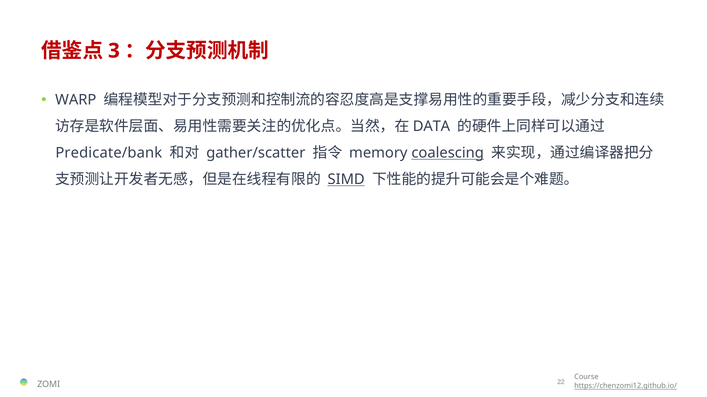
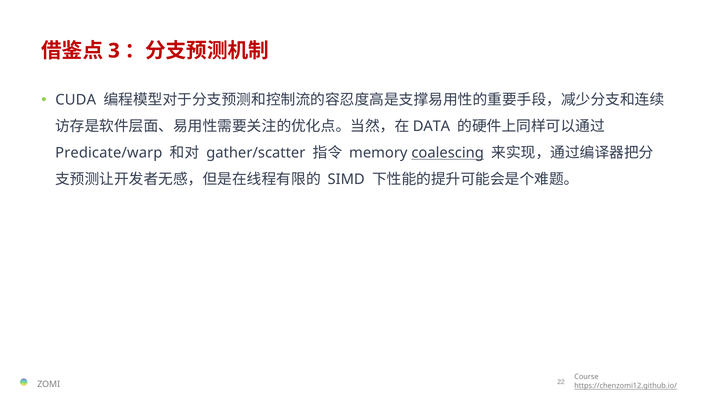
WARP: WARP -> CUDA (76, 100)
Predicate/bank: Predicate/bank -> Predicate/warp (109, 153)
SIMD underline: present -> none (346, 180)
